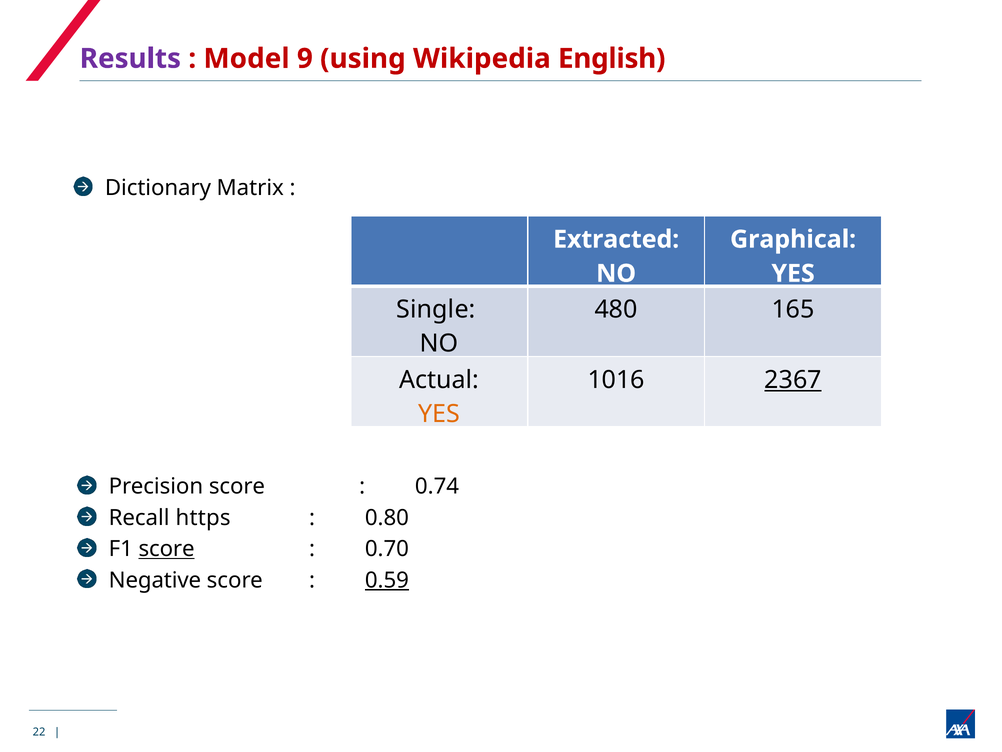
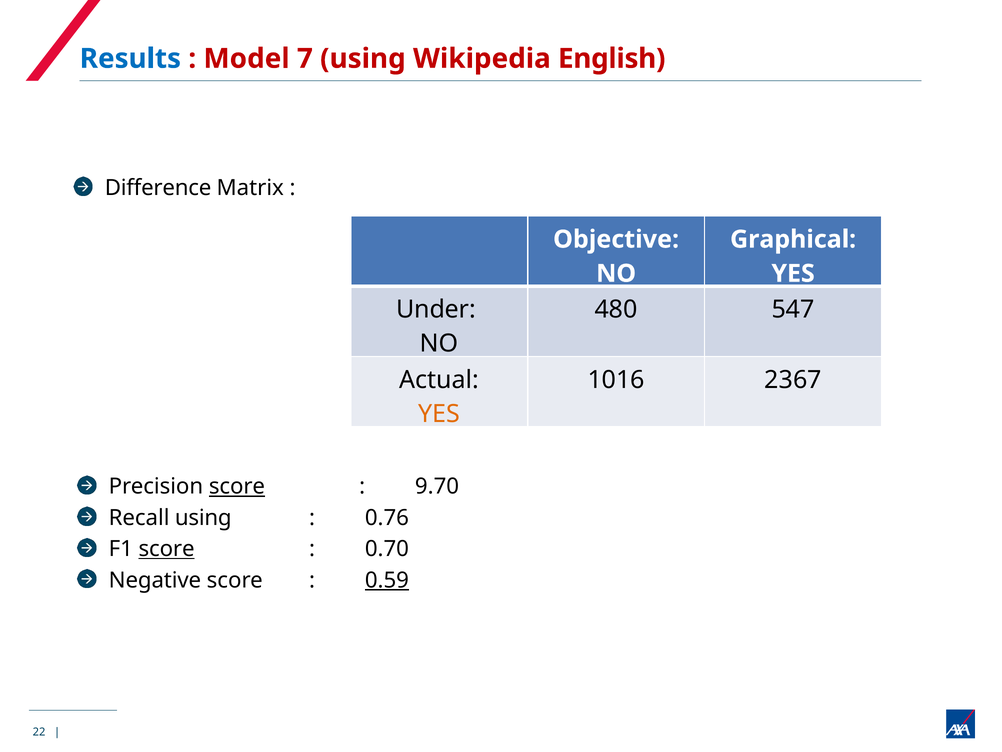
Results colour: purple -> blue (130, 59)
9: 9 -> 7 (305, 59)
Dictionary: Dictionary -> Difference (158, 188)
Extracted: Extracted -> Objective (616, 239)
Single: Single -> Under (436, 309)
165: 165 -> 547 (793, 309)
2367 underline: present -> none (793, 380)
score underline: none -> present (237, 486)
0.74: 0.74 -> 9.70 (437, 486)
Recall https: https -> using (203, 517)
0.80: 0.80 -> 0.76 (387, 517)
